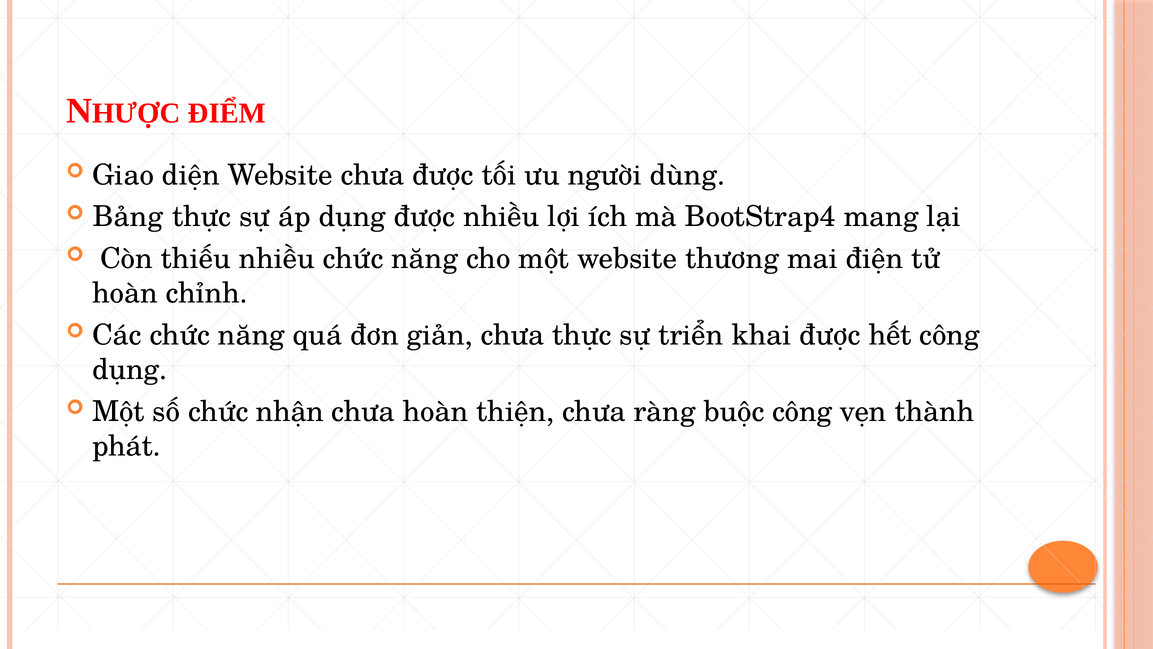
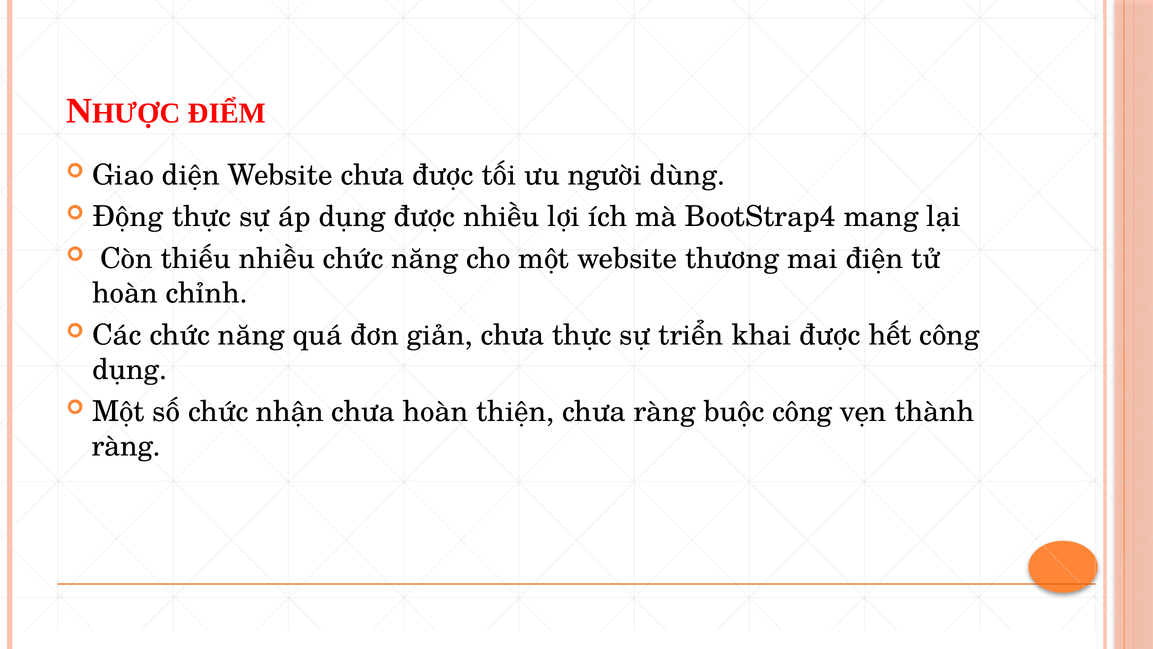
Bảng: Bảng -> Động (128, 217)
phát: phát -> ràng (126, 446)
